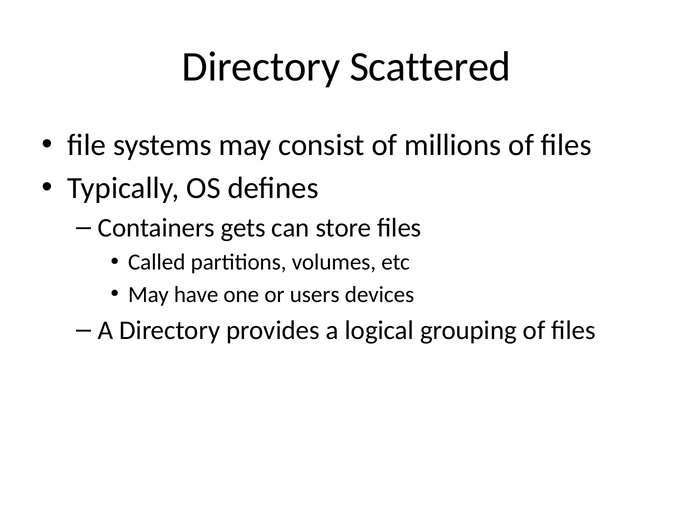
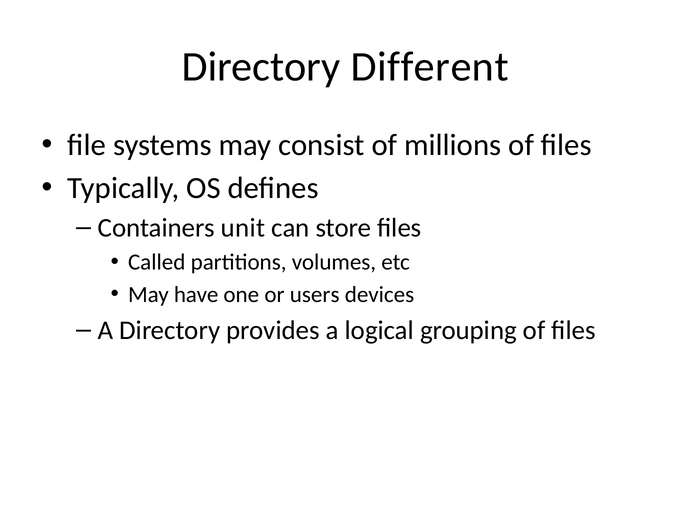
Scattered: Scattered -> Different (430, 67)
gets: gets -> unit (243, 228)
